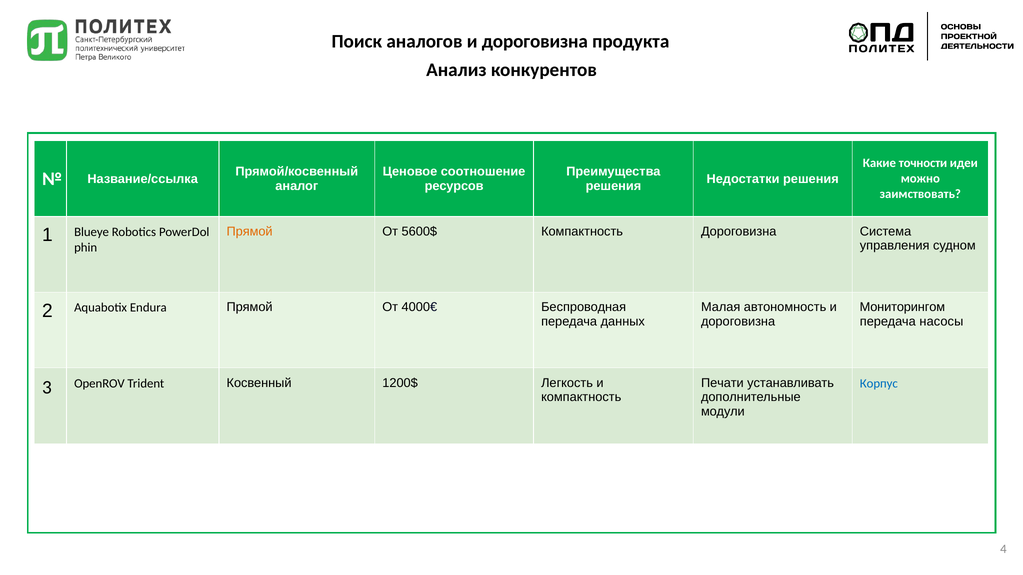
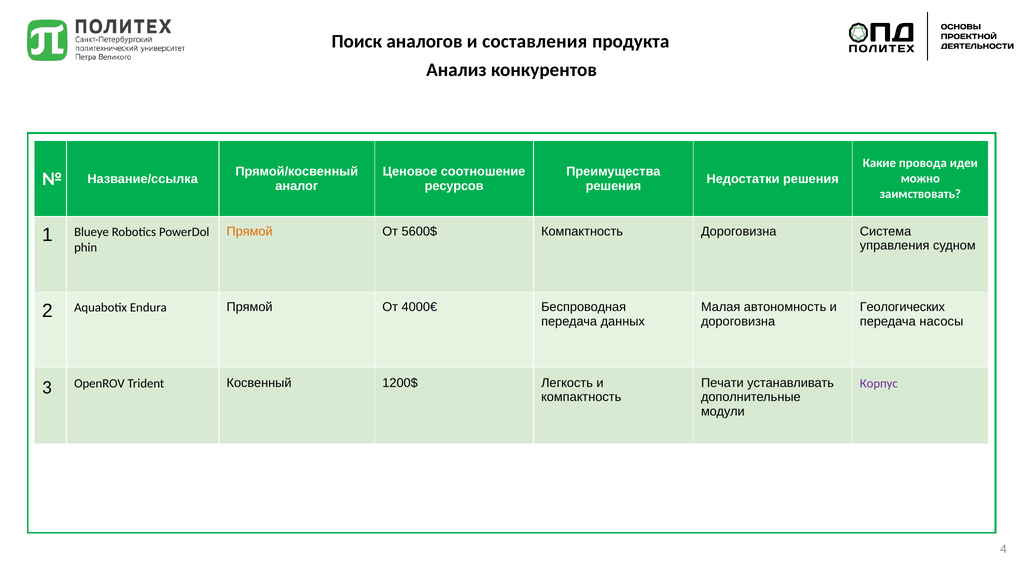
аналогов и дороговизна: дороговизна -> составления (535, 41)
точности: точности -> провода (923, 163)
Мониторингом: Мониторингом -> Геологических (902, 307)
Корпус colour: blue -> purple (879, 384)
